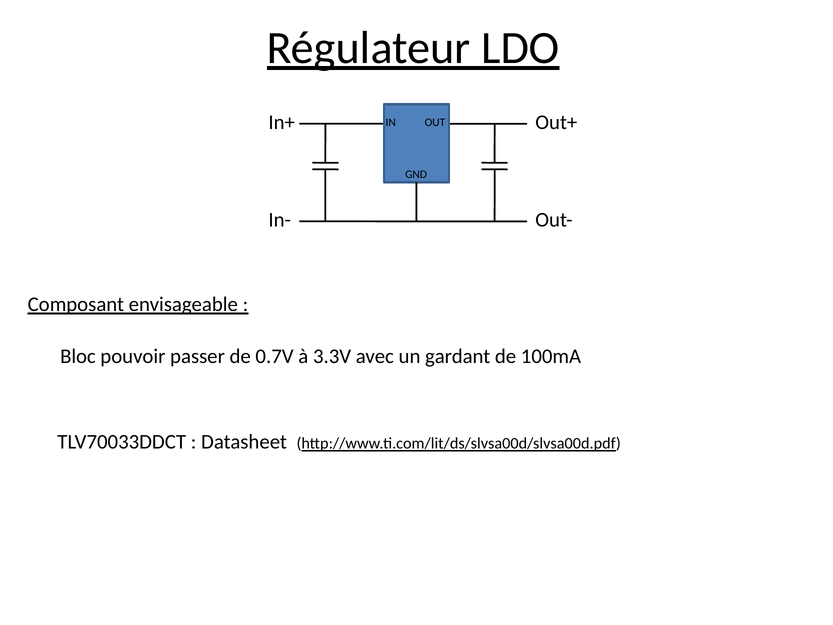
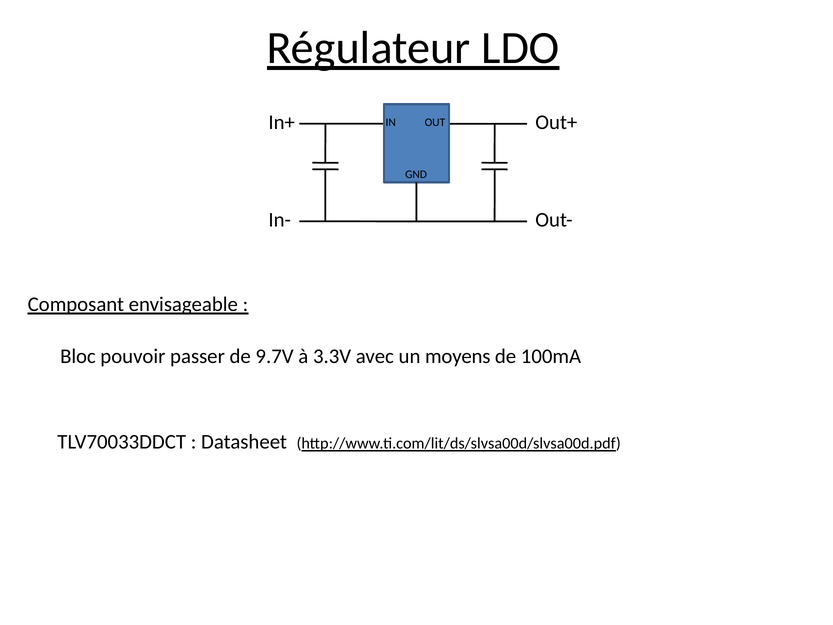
0.7V: 0.7V -> 9.7V (275, 356)
gardant: gardant -> moyens (458, 356)
